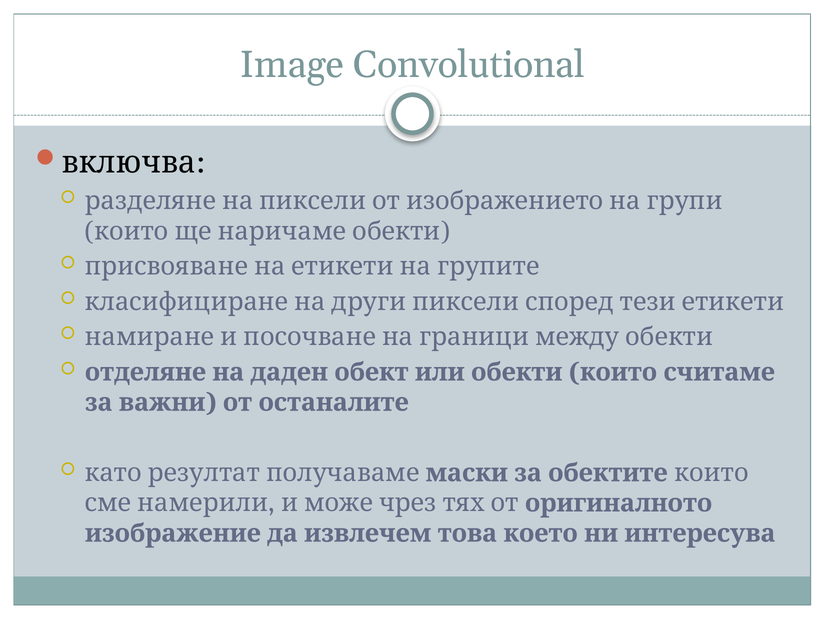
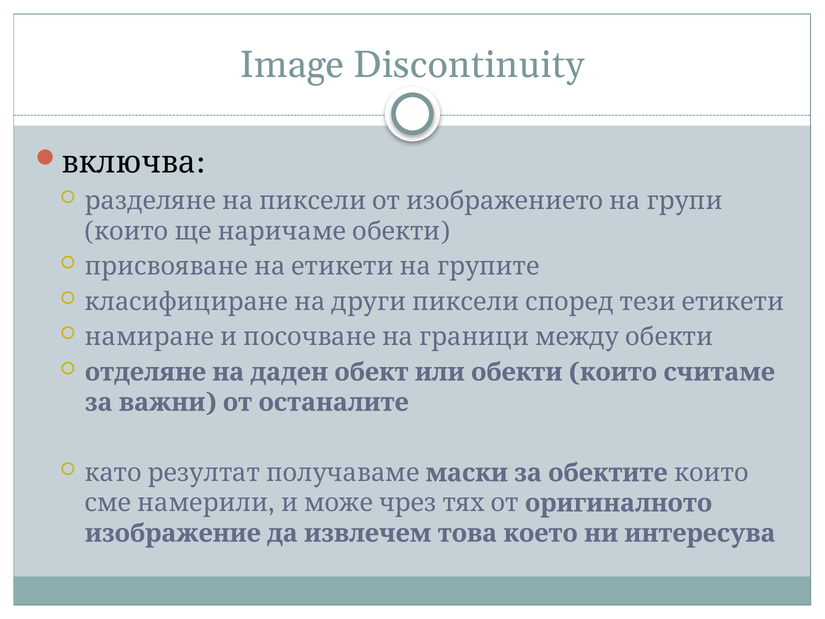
Convolutional: Convolutional -> Discontinuity (469, 65)
